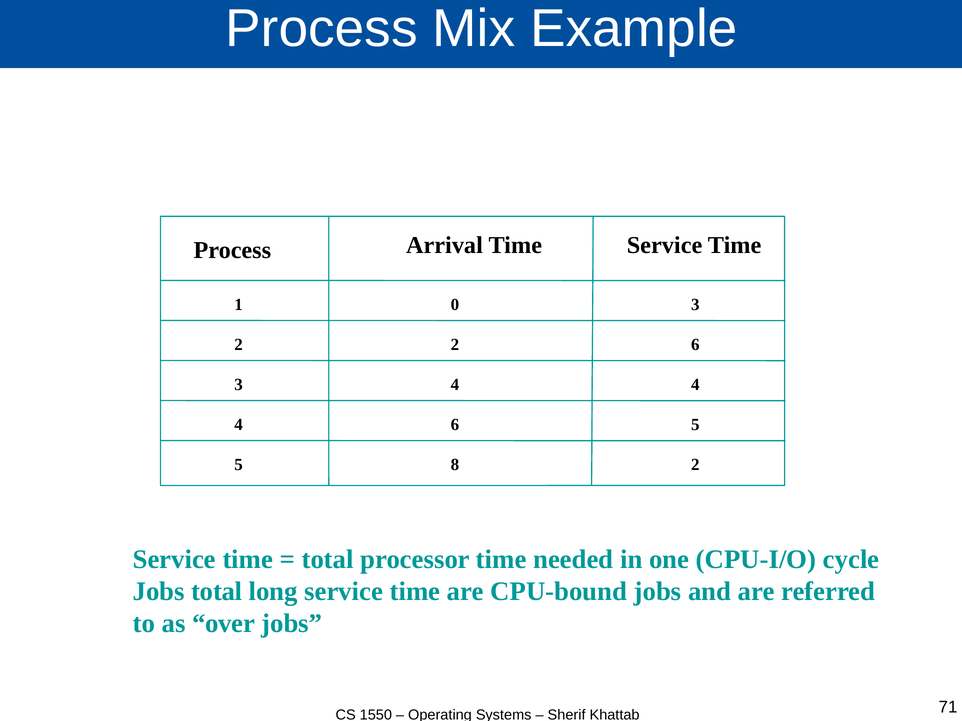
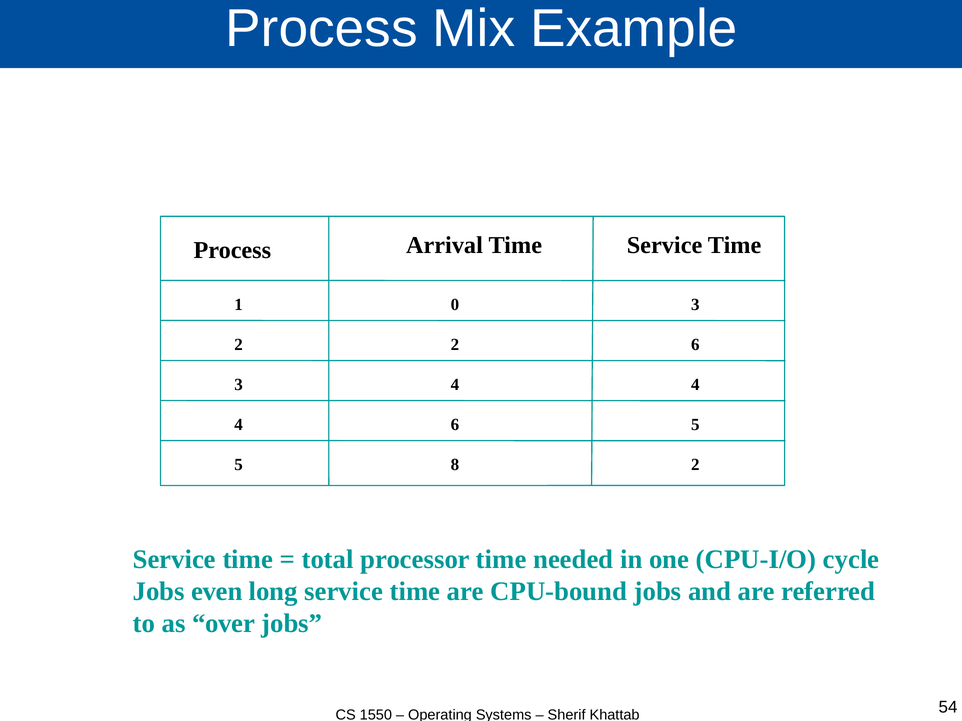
Jobs total: total -> even (217, 592)
71: 71 -> 54 (948, 708)
